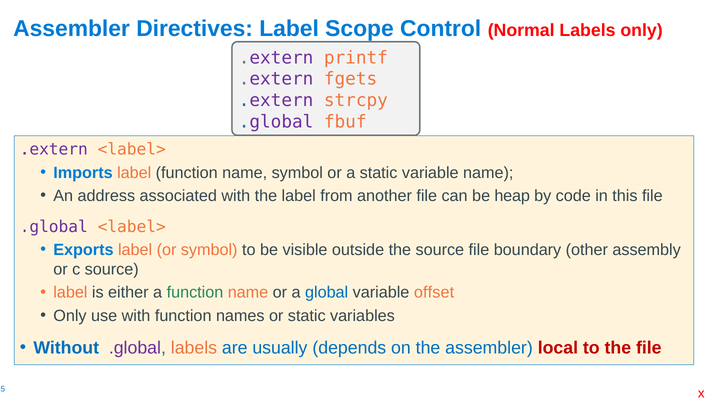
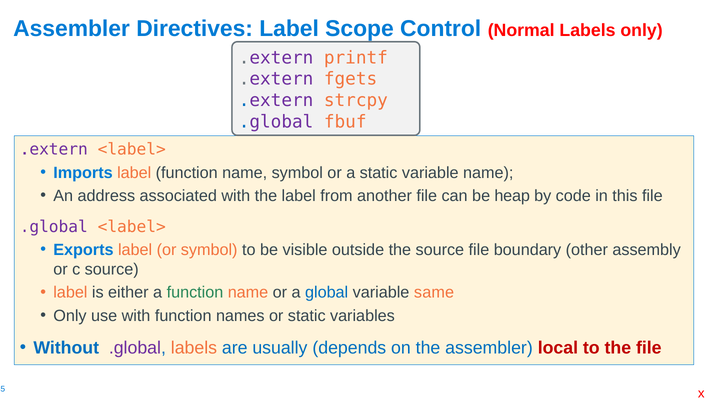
offset: offset -> same (434, 292)
